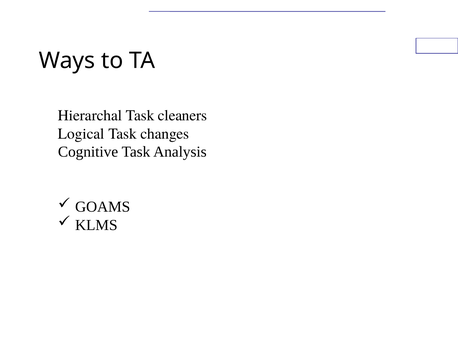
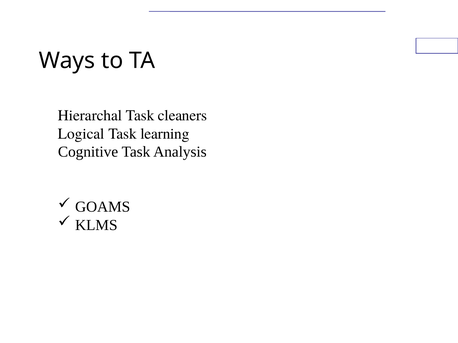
changes: changes -> learning (165, 134)
